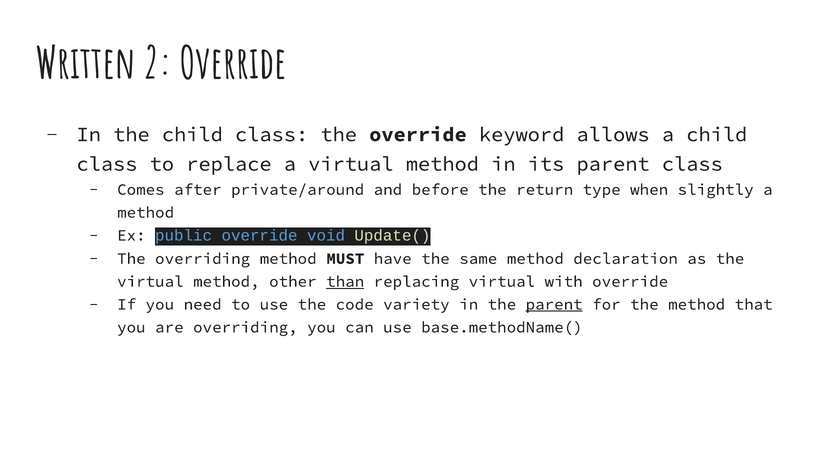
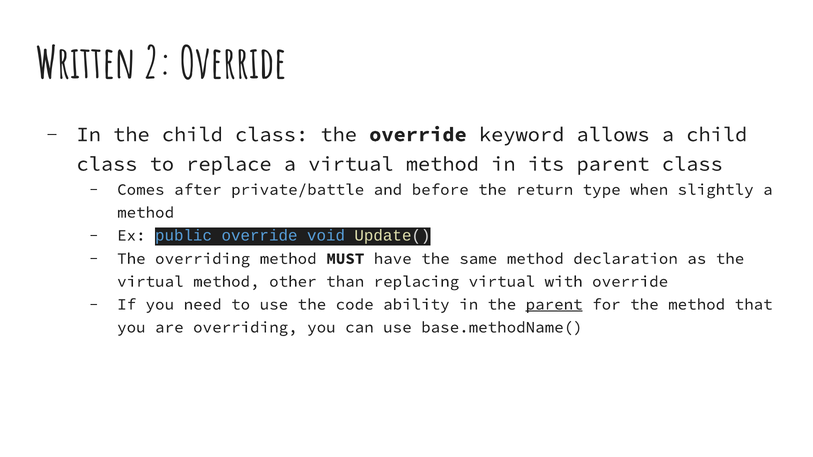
private/around: private/around -> private/battle (298, 190)
than underline: present -> none (345, 282)
variety: variety -> ability (416, 305)
